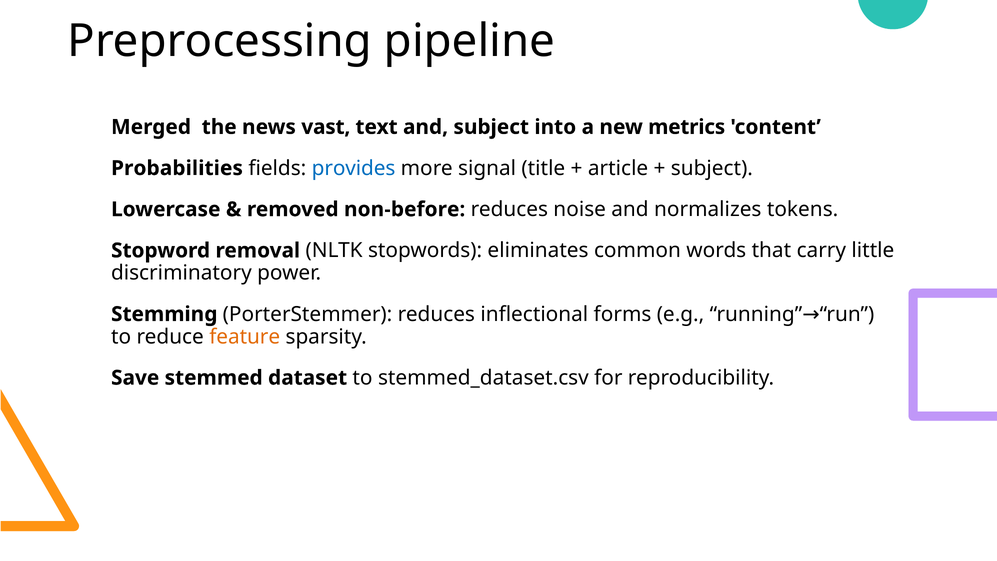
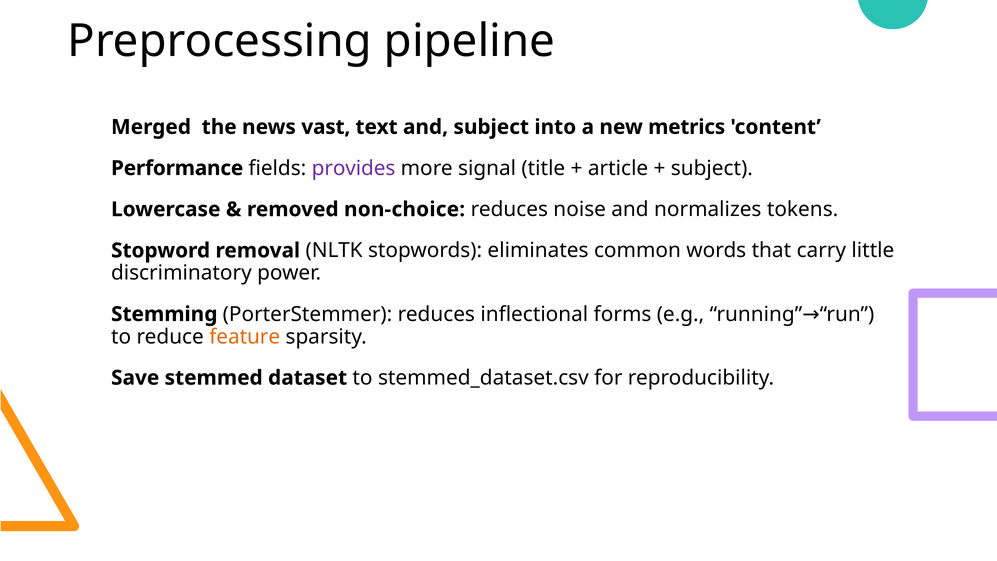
Probabilities: Probabilities -> Performance (177, 168)
provides colour: blue -> purple (354, 168)
non-before: non-before -> non-choice (405, 209)
